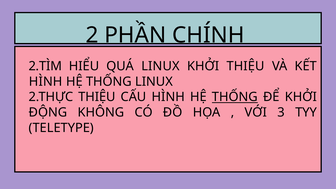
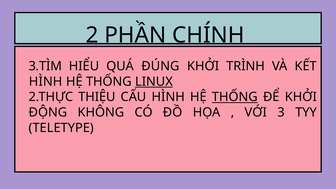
2.TÌM: 2.TÌM -> 3.TÌM (45, 66)
QUÁ LINUX: LINUX -> ĐÚNG (160, 66)
KHỞI THIỆU: THIỆU -> TRÌNH (246, 66)
LINUX underline: none -> present (154, 82)
